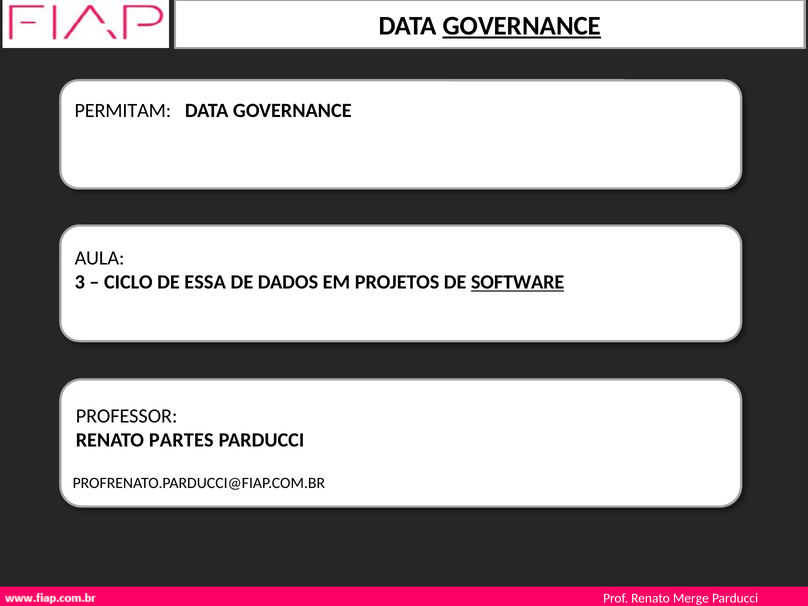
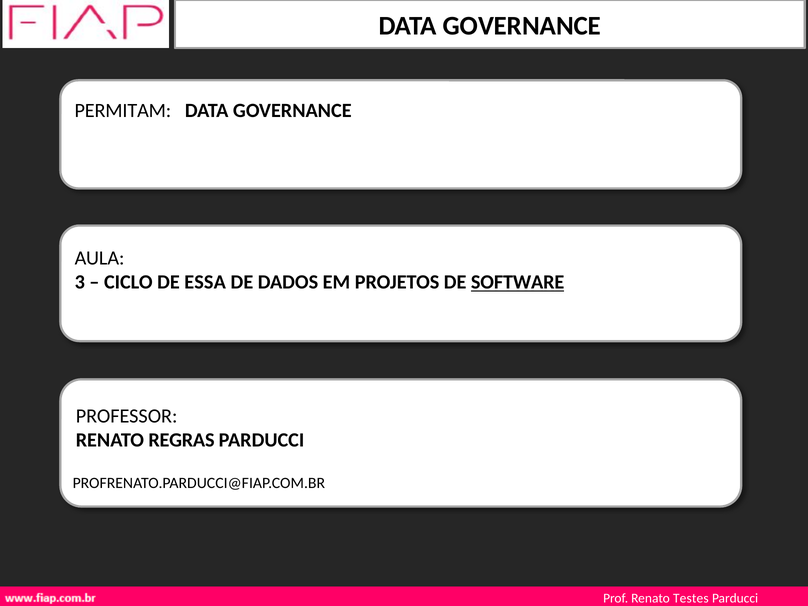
GOVERNANCE underline: present -> none (522, 26)
PARTES: PARTES -> REGRAS (181, 440)
Merge: Merge -> Testes (691, 598)
